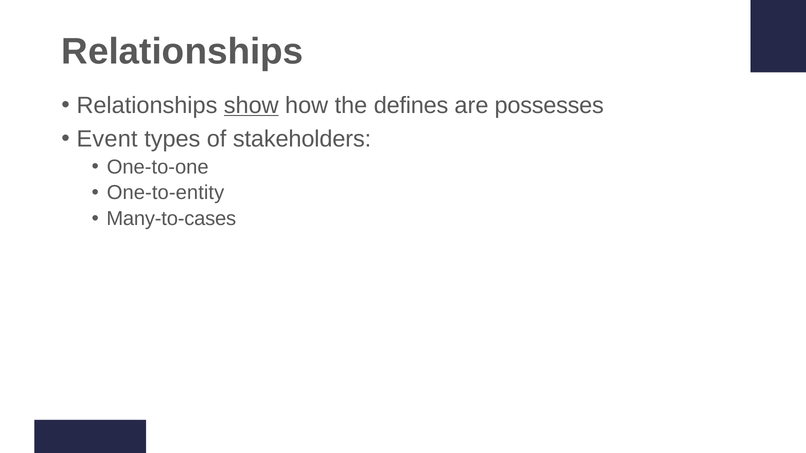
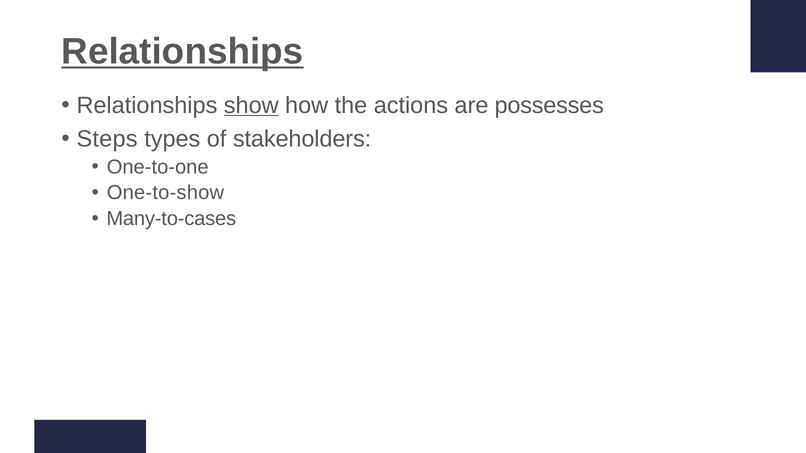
Relationships underline: none -> present (182, 52)
defines: defines -> actions (411, 105)
Event: Event -> Steps (107, 139)
One-to-entity: One-to-entity -> One-to-show (165, 193)
